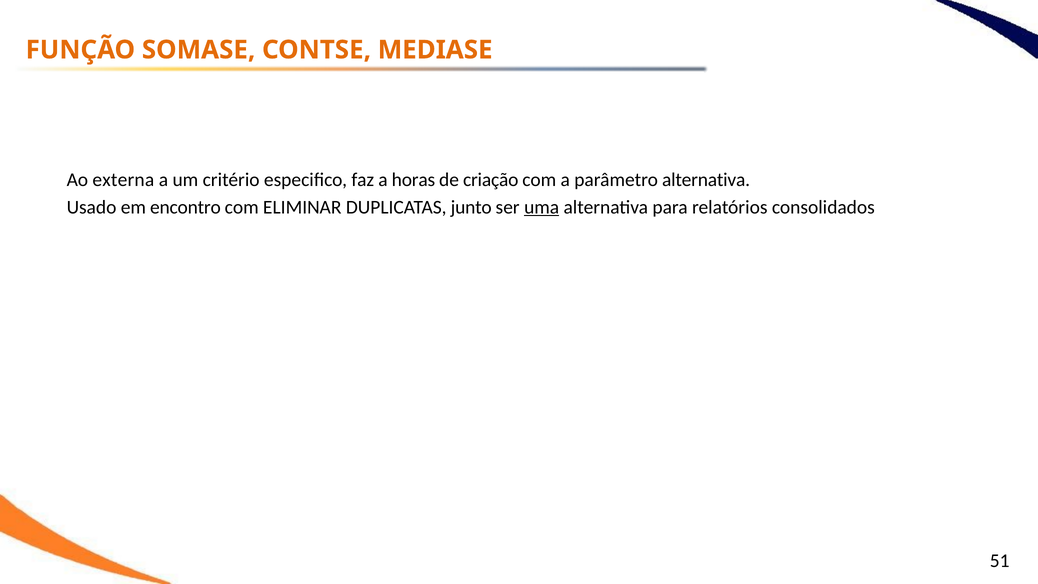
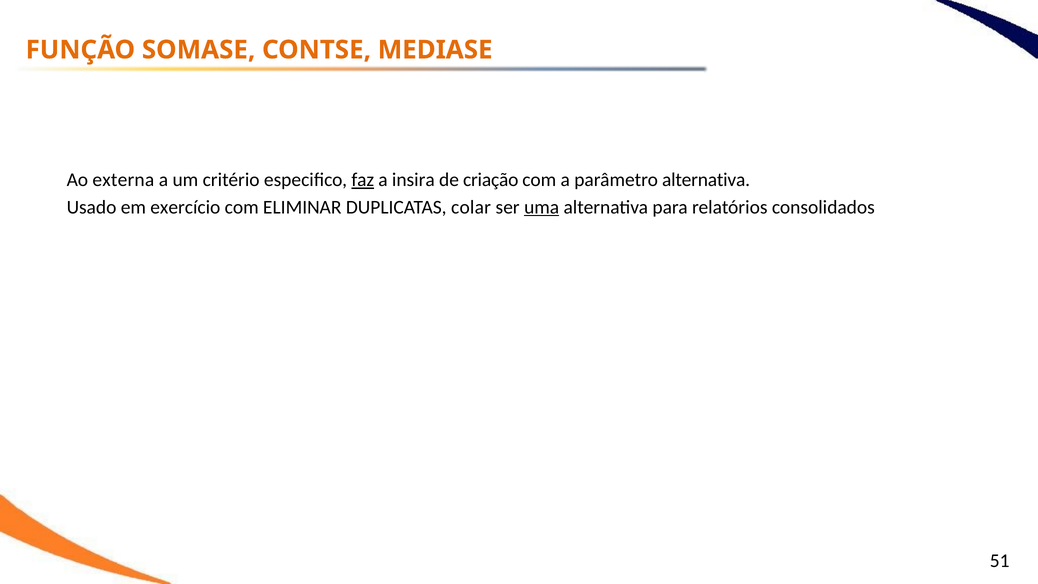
faz underline: none -> present (363, 180)
horas: horas -> insira (413, 180)
encontro: encontro -> exercício (185, 207)
junto: junto -> colar (471, 207)
